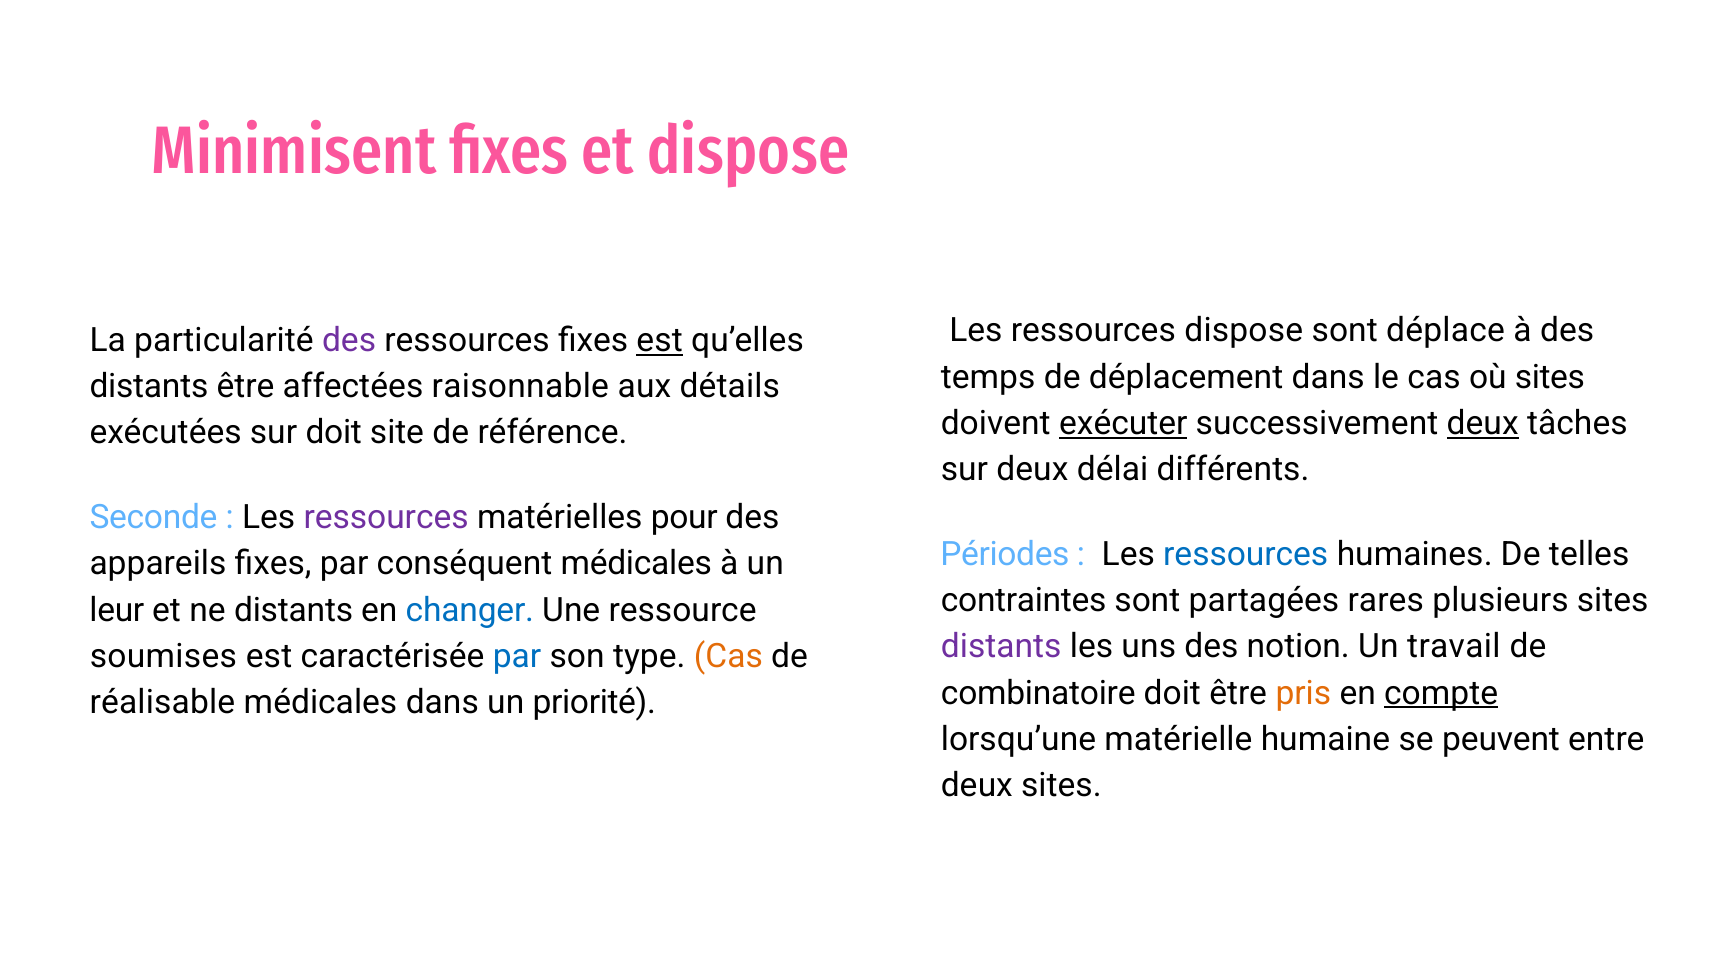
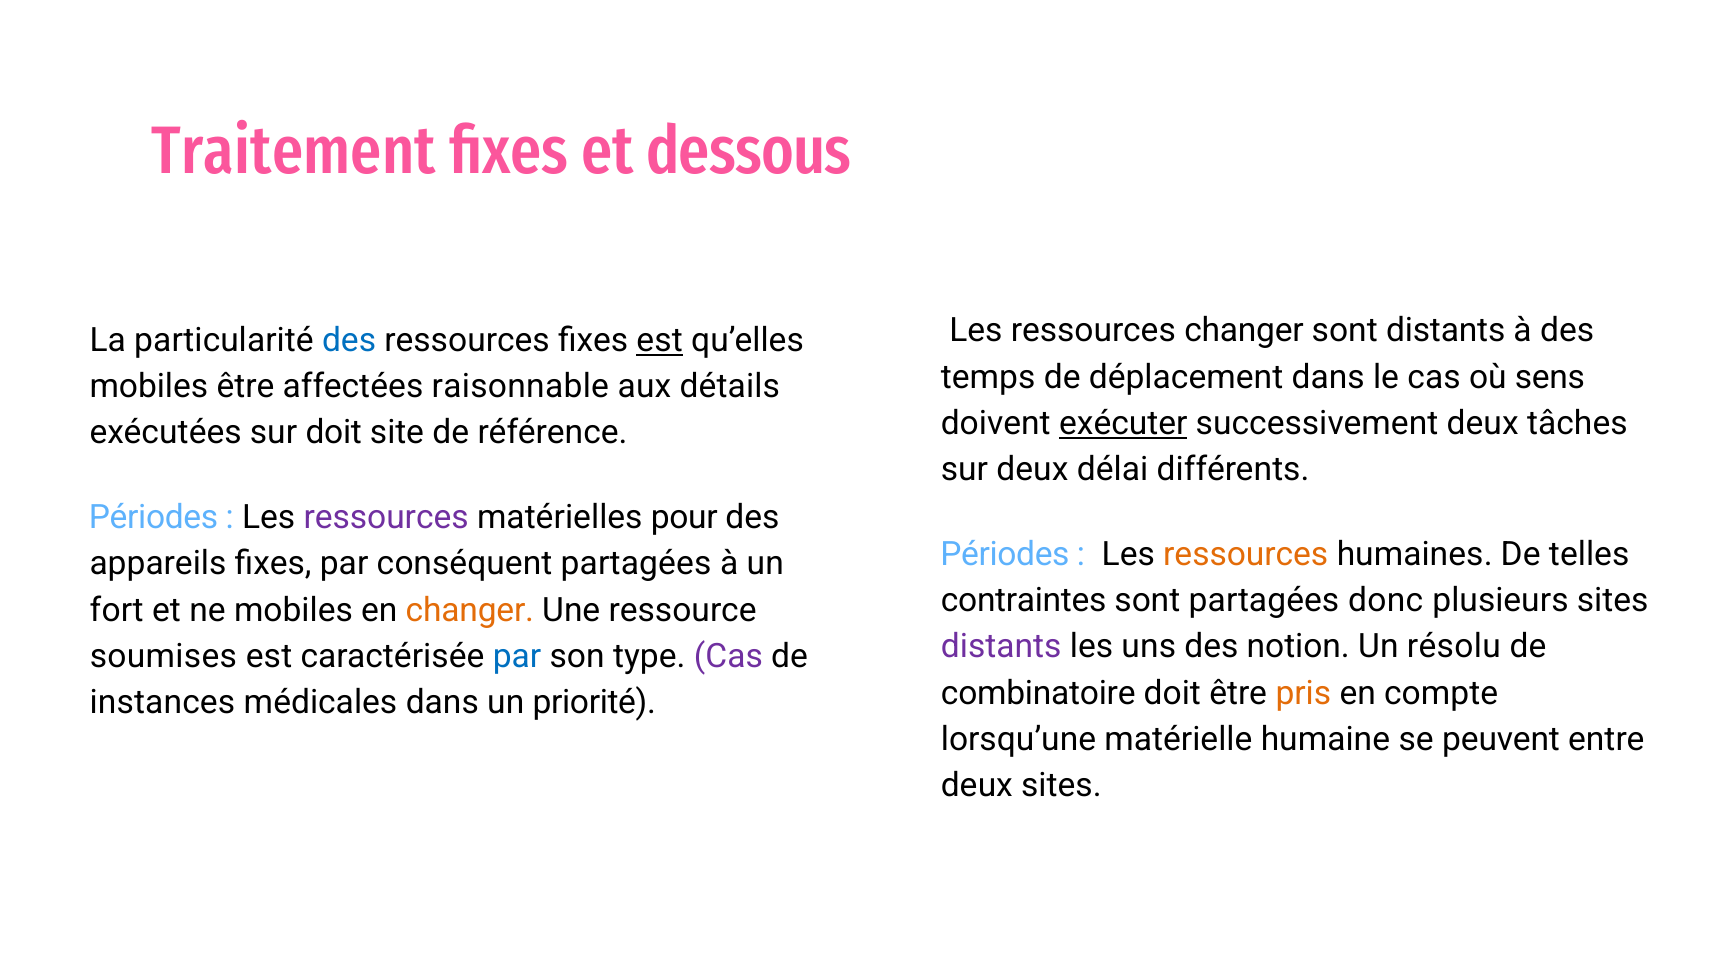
Minimisent: Minimisent -> Traitement (294, 151)
et dispose: dispose -> dessous (749, 151)
ressources dispose: dispose -> changer (1244, 331)
sont déplace: déplace -> distants (1446, 331)
des colour: purple -> blue (349, 340)
où sites: sites -> sens (1550, 377)
distants: distants -> mobiles (149, 387)
deux underline: present -> none (1483, 423)
Seconde: Seconde -> Périodes (154, 517)
ressources colour: blue -> orange (1246, 554)
conséquent médicales: médicales -> partagées (636, 564)
rares: rares -> donc (1386, 600)
leur: leur -> fort (117, 610)
ne distants: distants -> mobiles (293, 610)
changer colour: blue -> orange (470, 610)
travail: travail -> résolu (1454, 647)
Cas colour: orange -> purple (728, 656)
compte underline: present -> none (1441, 693)
réalisable: réalisable -> instances (162, 703)
